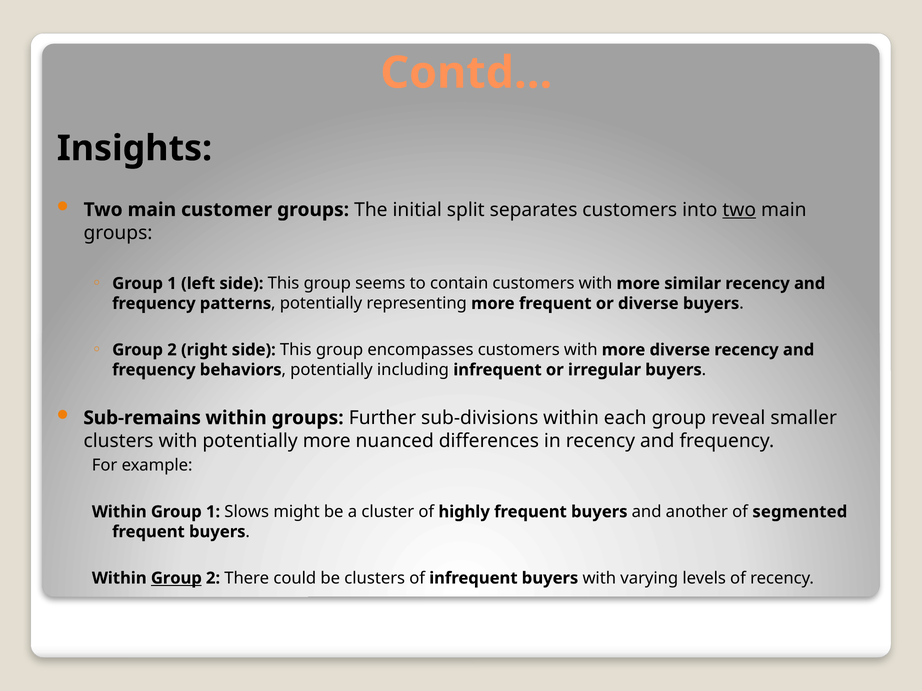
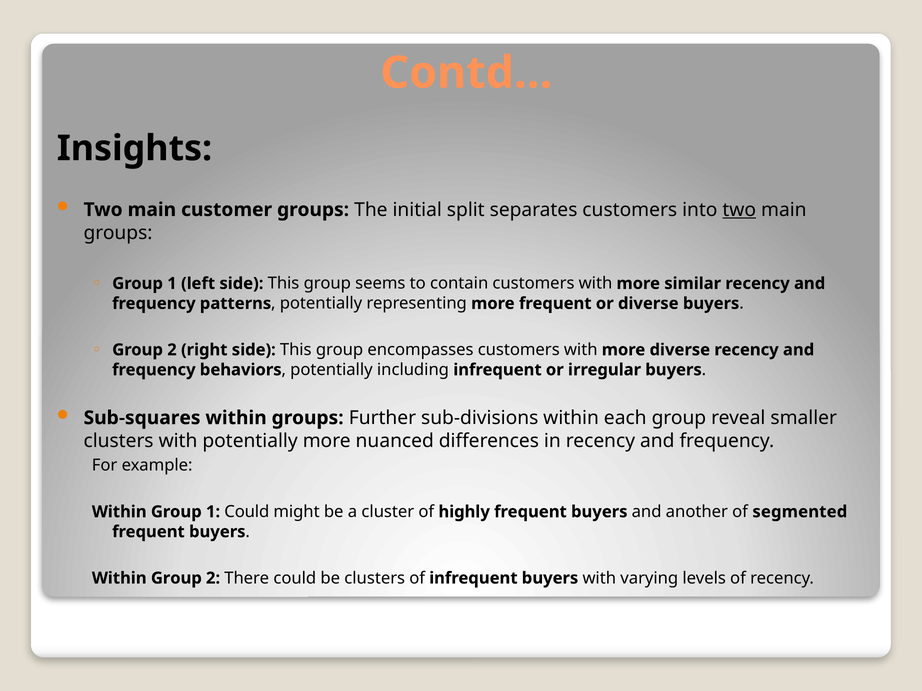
Sub-remains: Sub-remains -> Sub-squares (142, 418)
1 Slows: Slows -> Could (247, 512)
Group underline: present -> none (176, 579)
